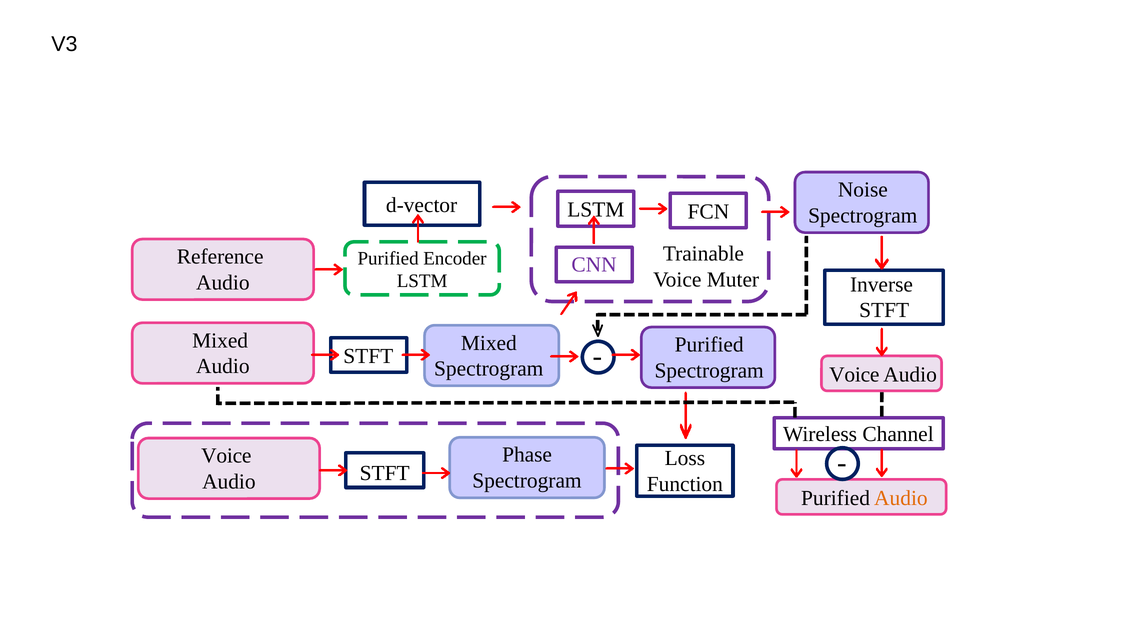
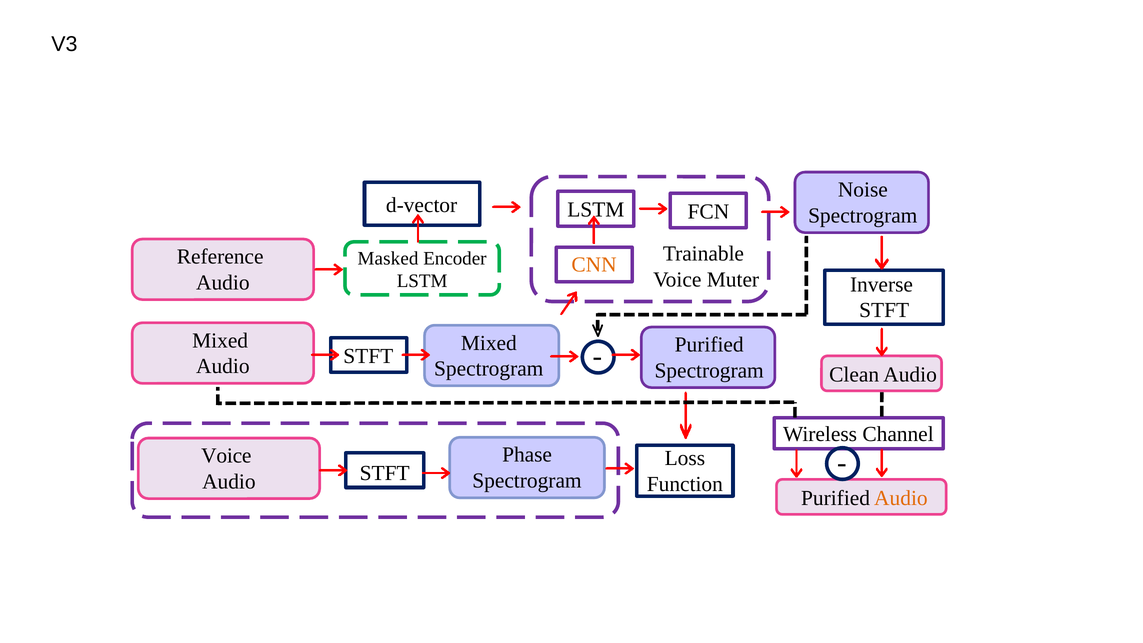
Purified: Purified -> Masked (388, 258)
CNN colour: purple -> orange (594, 264)
Voice: Voice -> Clean (854, 375)
